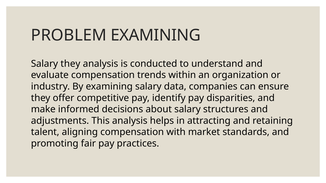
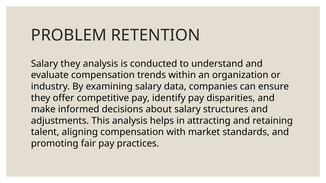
PROBLEM EXAMINING: EXAMINING -> RETENTION (156, 35)
